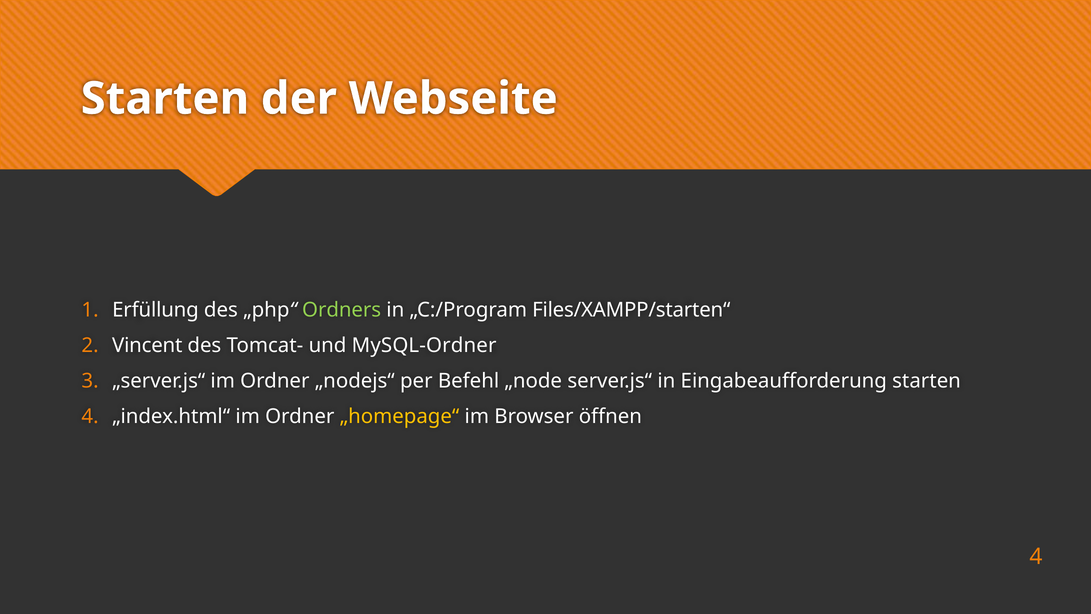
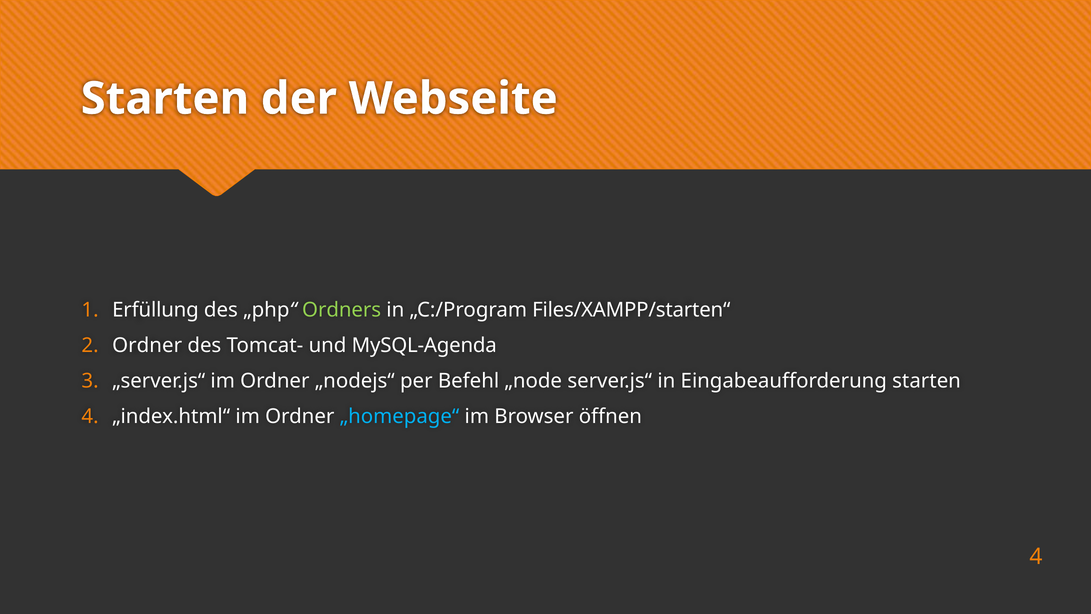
Vincent: Vincent -> Ordner (147, 345)
MySQL-Ordner: MySQL-Ordner -> MySQL-Agenda (424, 345)
„homepage“ colour: yellow -> light blue (399, 416)
